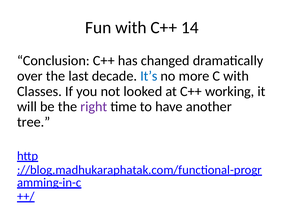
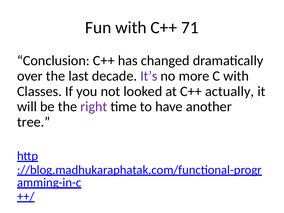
14: 14 -> 71 (190, 27)
It’s colour: blue -> purple (149, 76)
working: working -> actually (230, 91)
